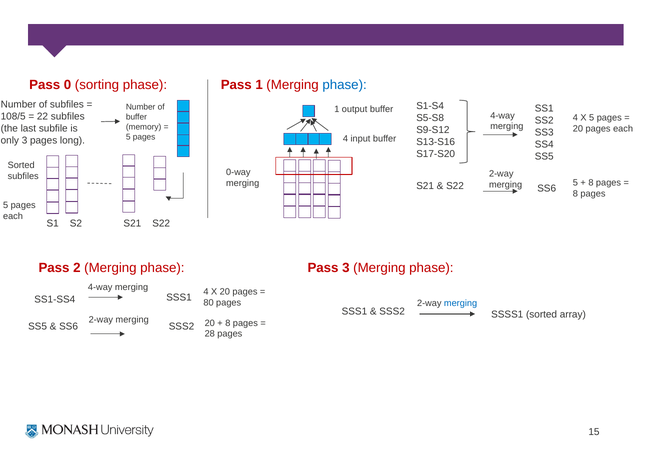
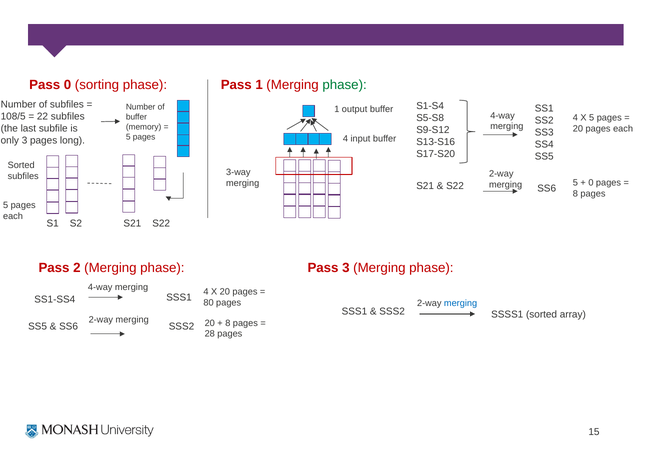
phase colour: blue -> green (345, 85)
0-way: 0-way -> 3-way (238, 172)
8: 8 -> 0 (591, 183)
